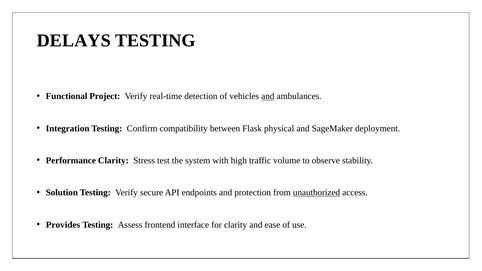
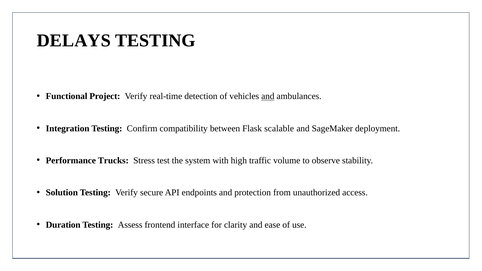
physical: physical -> scalable (279, 128)
Performance Clarity: Clarity -> Trucks (113, 161)
unauthorized underline: present -> none (317, 193)
Provides: Provides -> Duration (63, 225)
